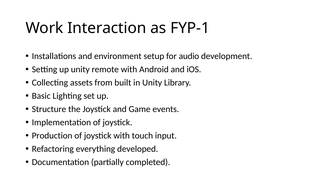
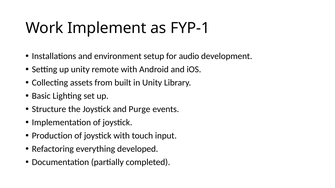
Interaction: Interaction -> Implement (107, 28)
Game: Game -> Purge (140, 109)
